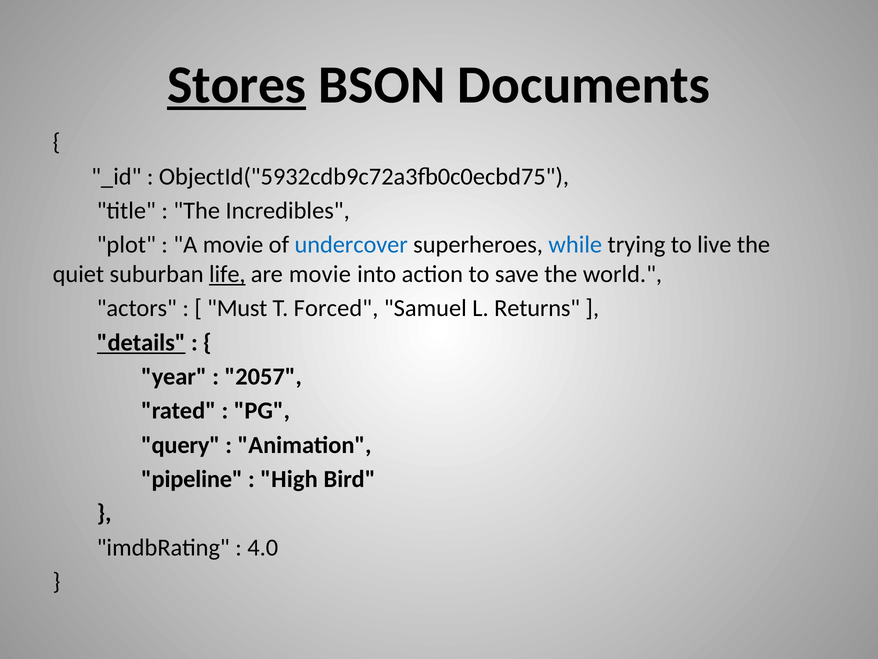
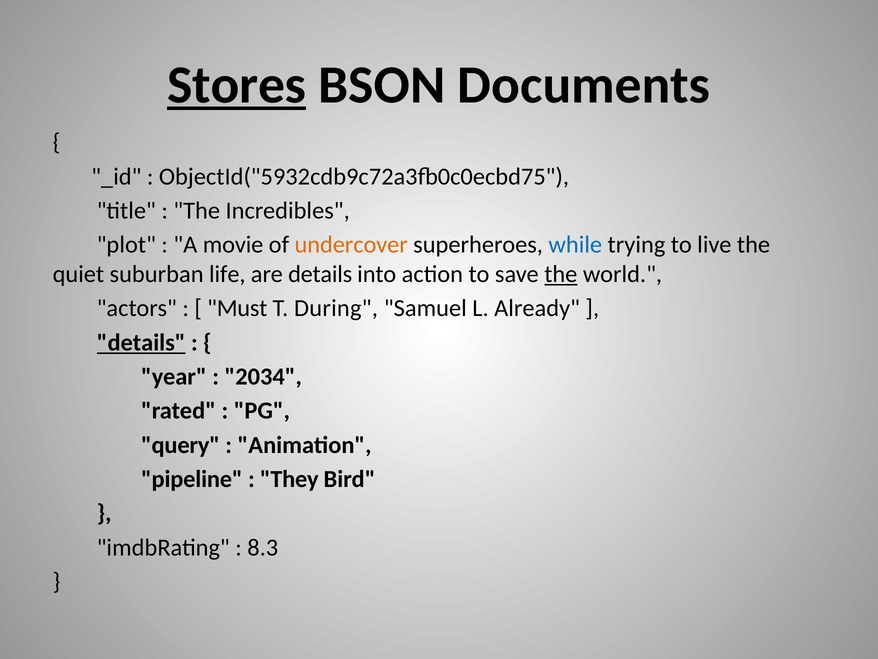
undercover colour: blue -> orange (351, 245)
life underline: present -> none (227, 274)
are movie: movie -> details (320, 274)
the underline: none -> present (561, 274)
Forced: Forced -> During (336, 308)
Returns: Returns -> Already (537, 308)
2057: 2057 -> 2034 (263, 376)
High: High -> They (289, 479)
4.0: 4.0 -> 8.3 (263, 547)
